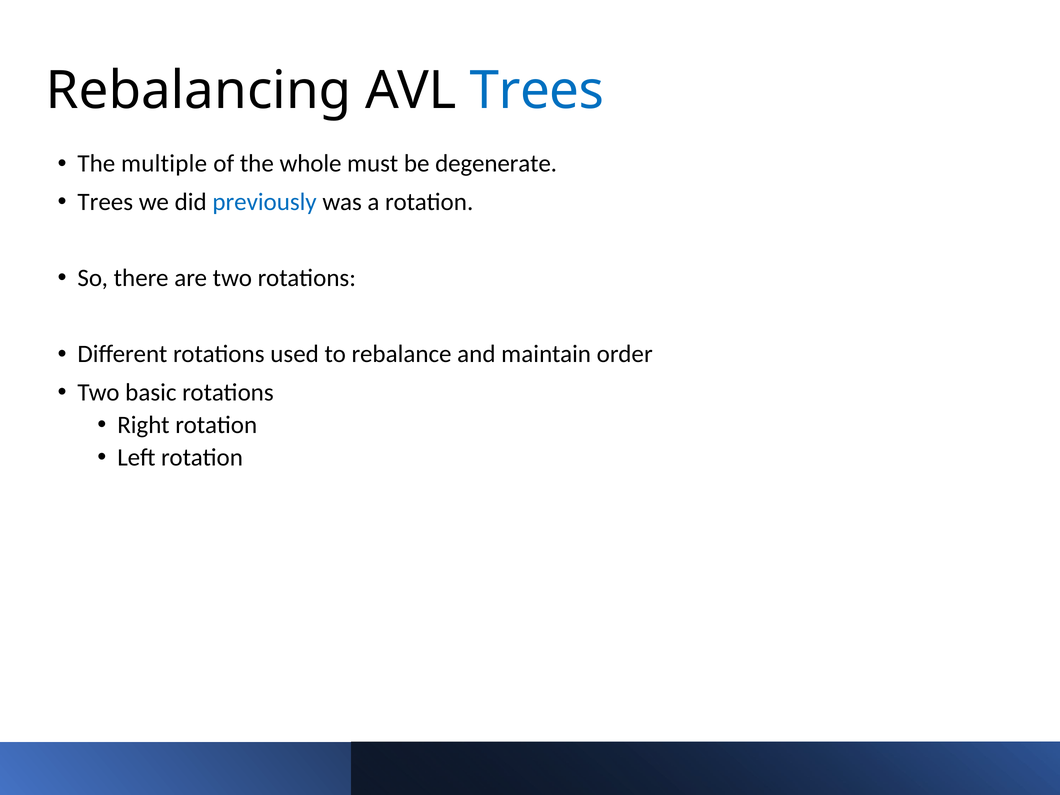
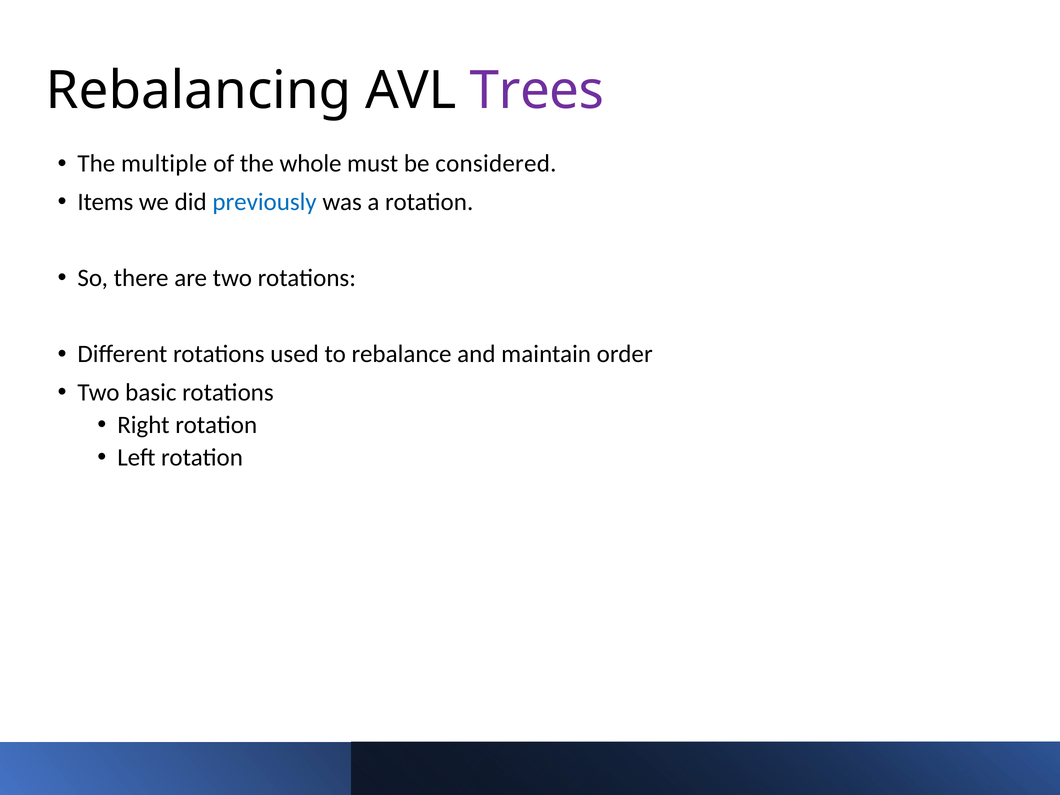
Trees colour: blue -> purple (537, 91)
degenerate: degenerate -> considered (496, 164)
Trees: Trees -> Items (105, 202)
